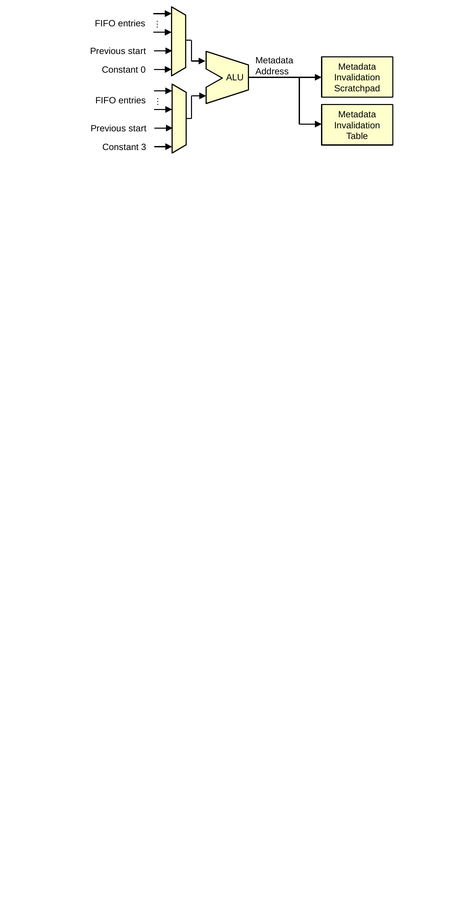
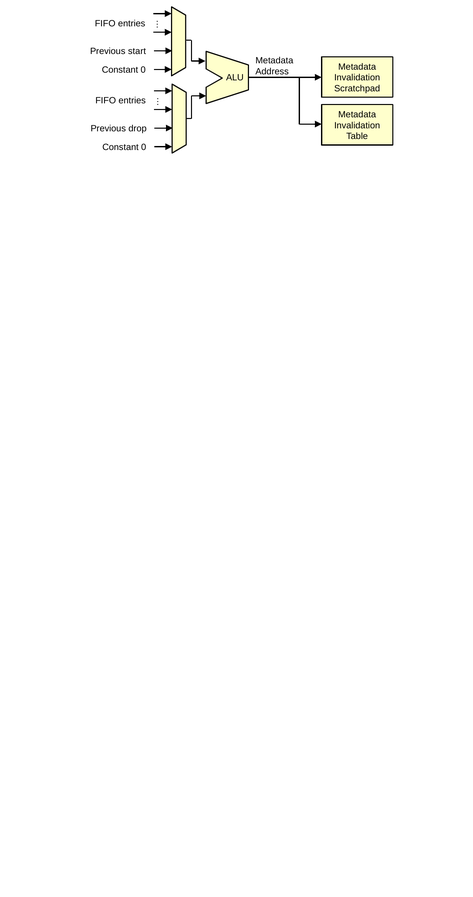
start: start -> drop (138, 129)
3: 3 -> 0 (144, 147)
